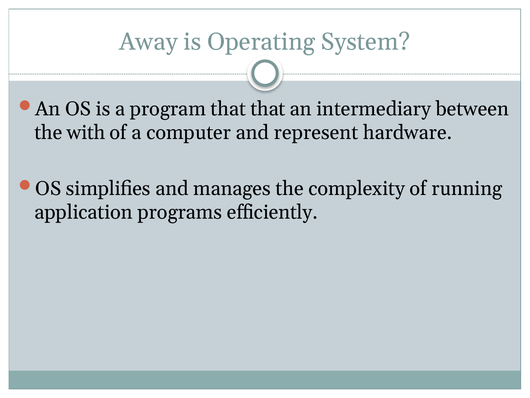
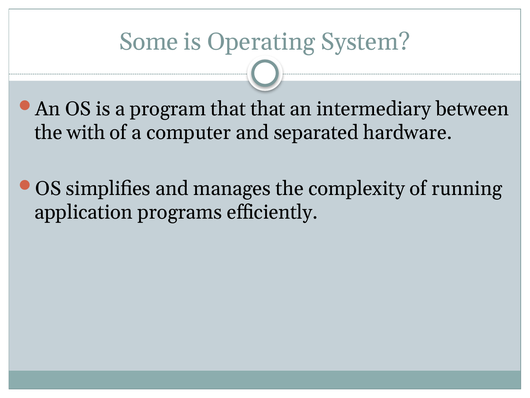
Away: Away -> Some (149, 42)
represent: represent -> separated (316, 133)
